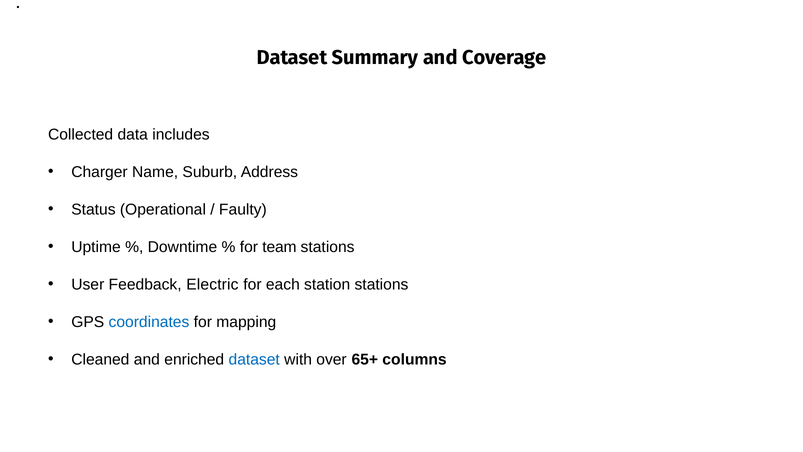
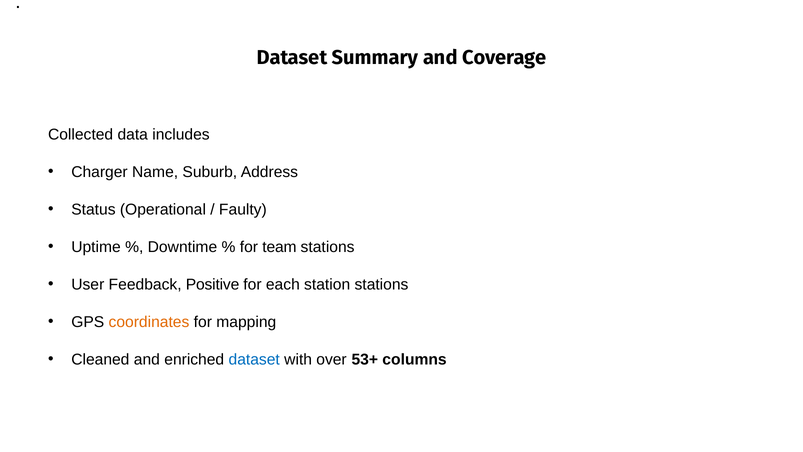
Electric: Electric -> Positive (213, 284)
coordinates colour: blue -> orange (149, 322)
65+: 65+ -> 53+ (365, 359)
